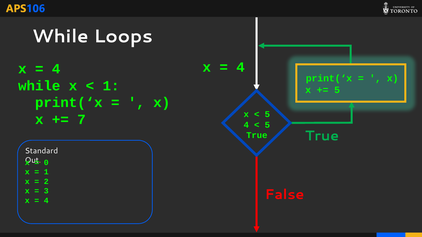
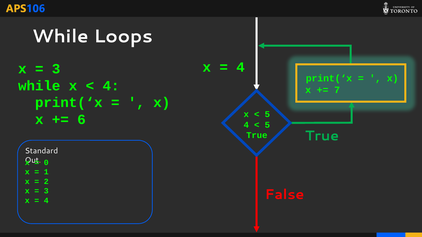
4: 4 -> 3 (56, 69)
1: 1 -> 4 (111, 86)
5: 5 -> 7 (337, 90)
7: 7 -> 6 (81, 120)
